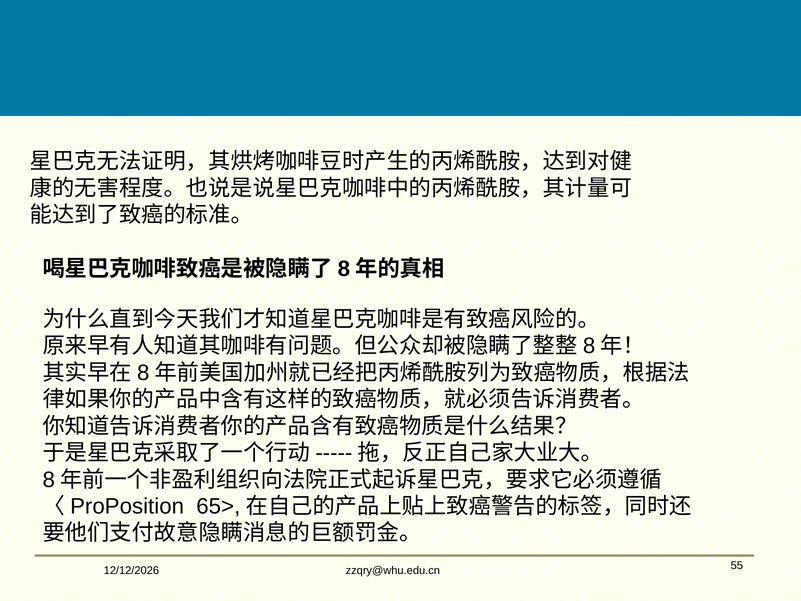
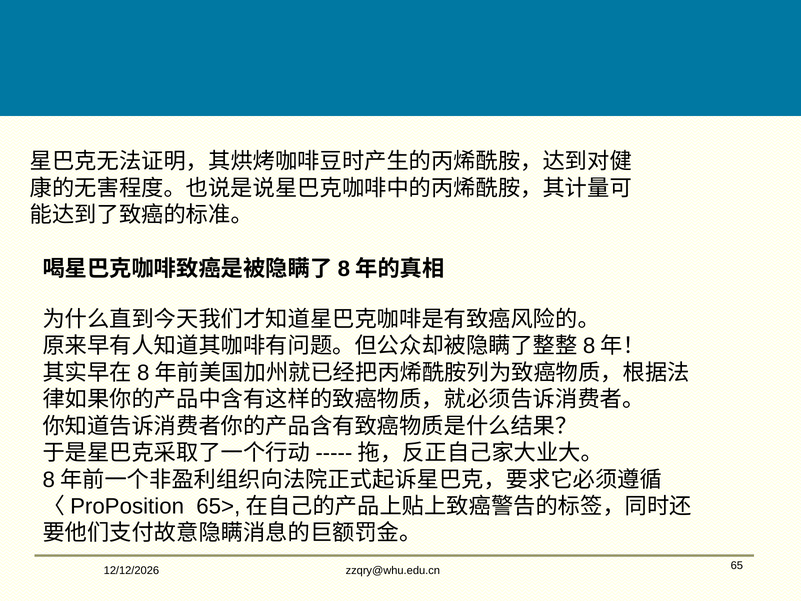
55: 55 -> 65 (737, 565)
